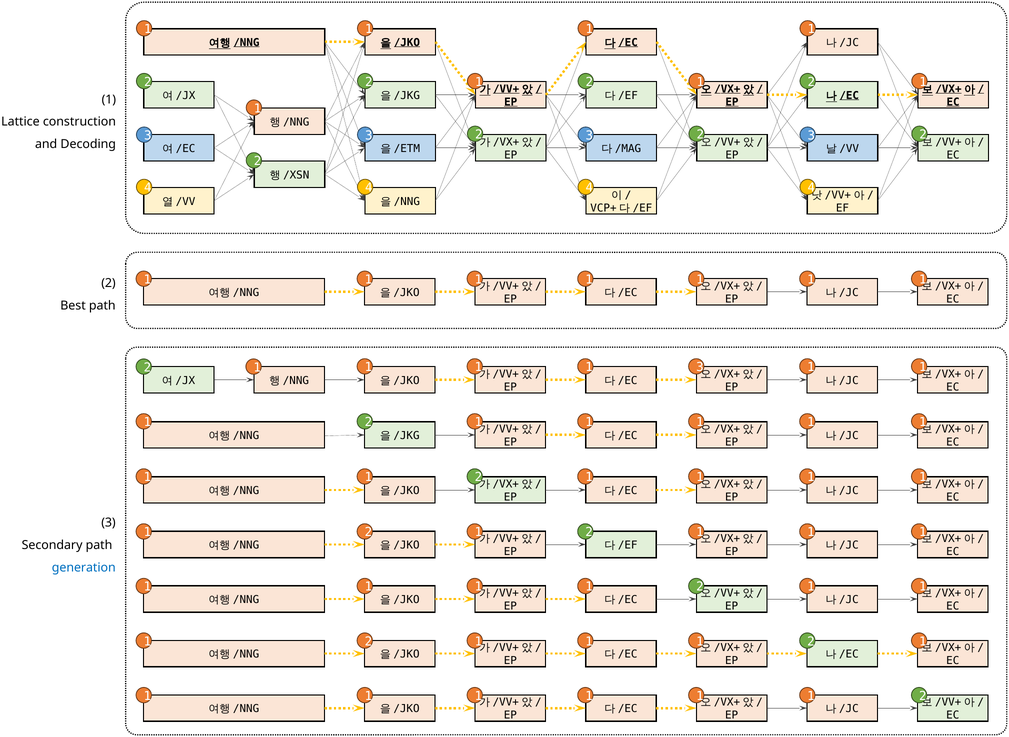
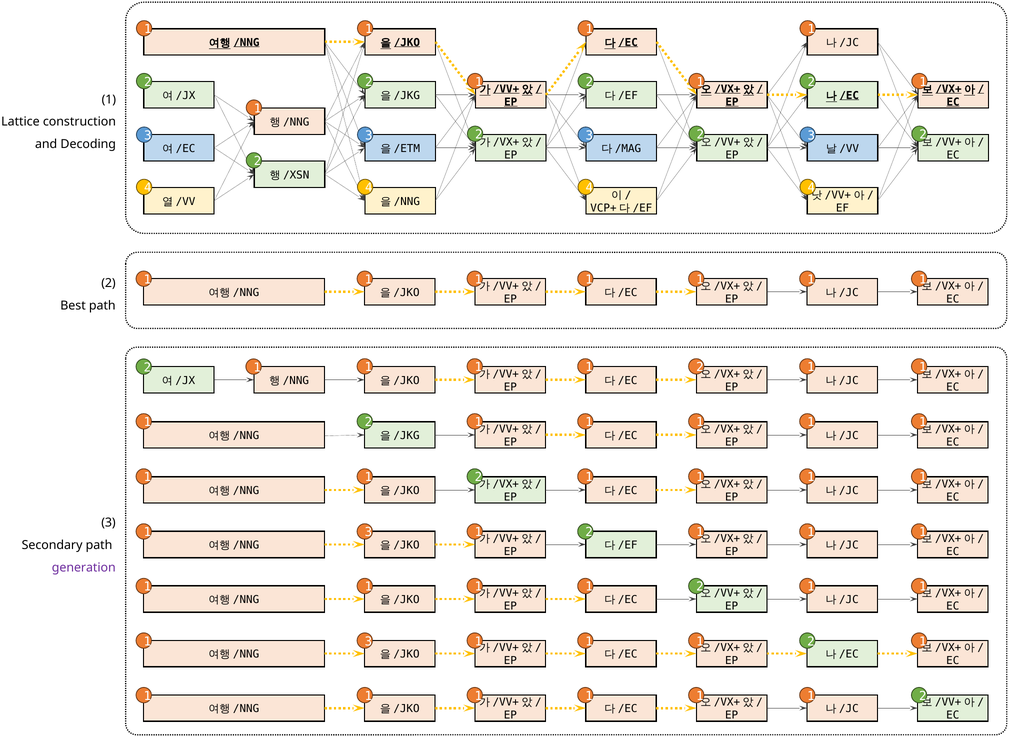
3: 3 -> 2 (700, 367)
2: 2 -> 3 (368, 532)
generation colour: blue -> purple (84, 568)
2: 2 -> 3 (368, 642)
